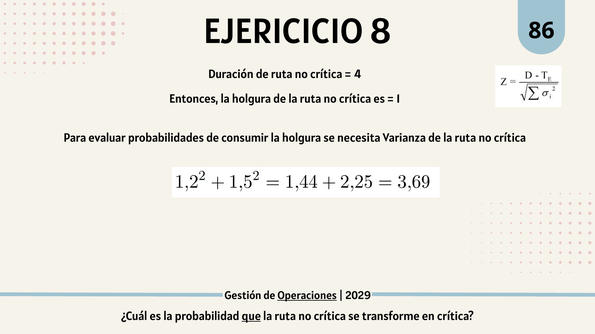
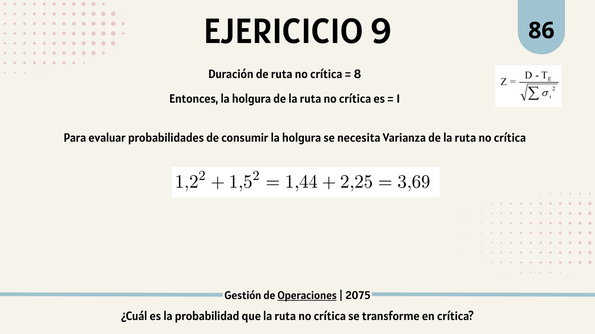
8: 8 -> 9 (381, 32)
4: 4 -> 8 (358, 74)
2029: 2029 -> 2075 (358, 296)
que underline: present -> none (251, 317)
